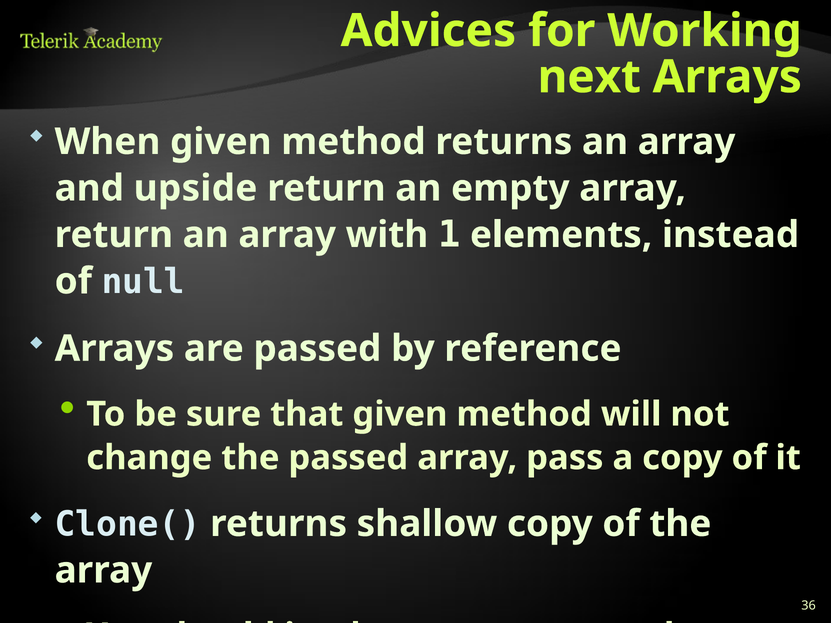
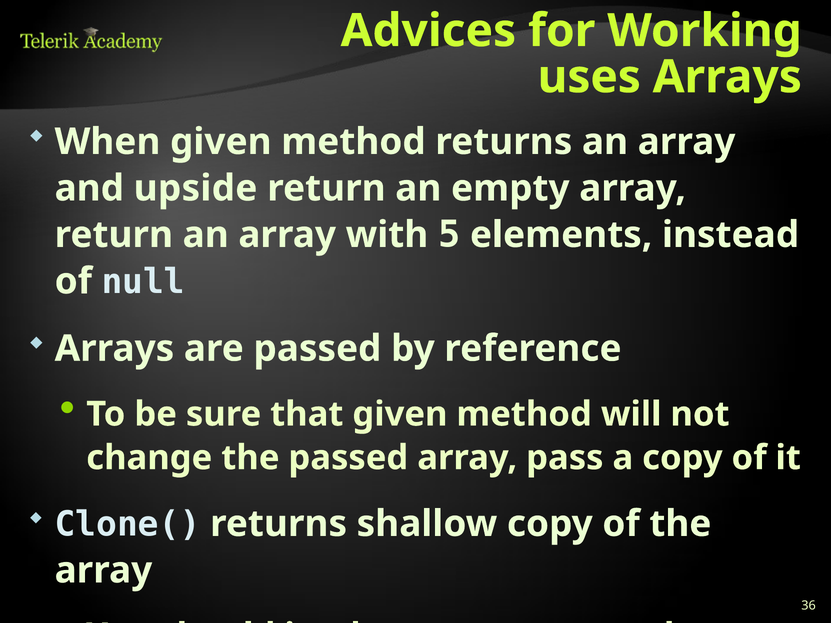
next: next -> uses (589, 77)
1: 1 -> 5 (449, 235)
